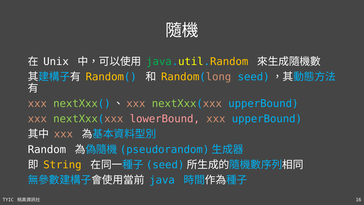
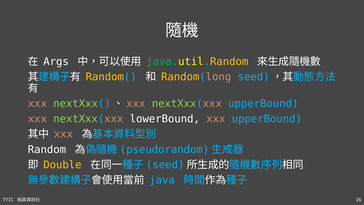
Unix: Unix -> Args (56, 62)
lowerBound colour: pink -> white (165, 119)
String: String -> Double (62, 165)
